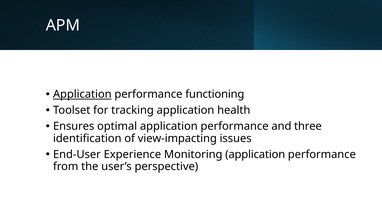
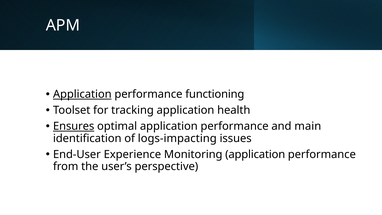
Ensures underline: none -> present (74, 126)
three: three -> main (308, 126)
view-impacting: view-impacting -> logs-impacting (177, 138)
